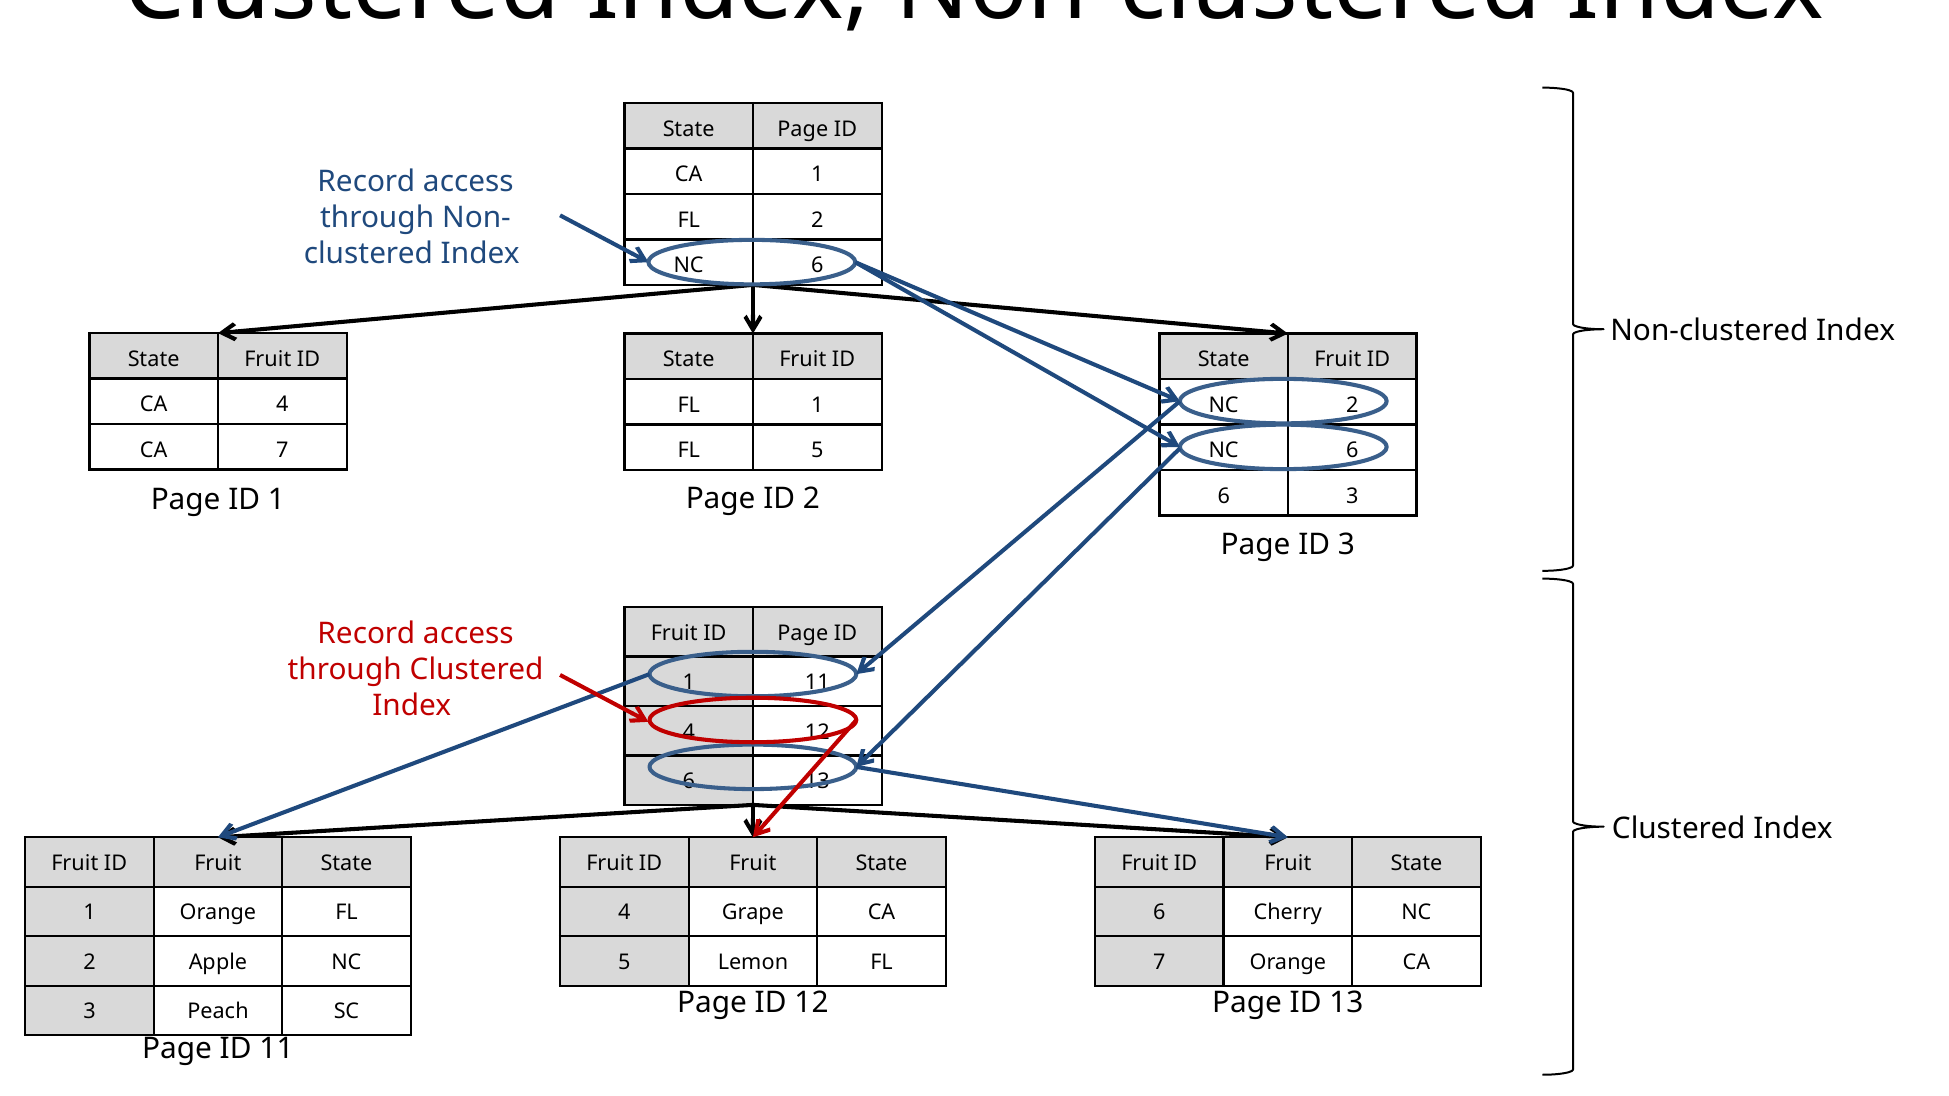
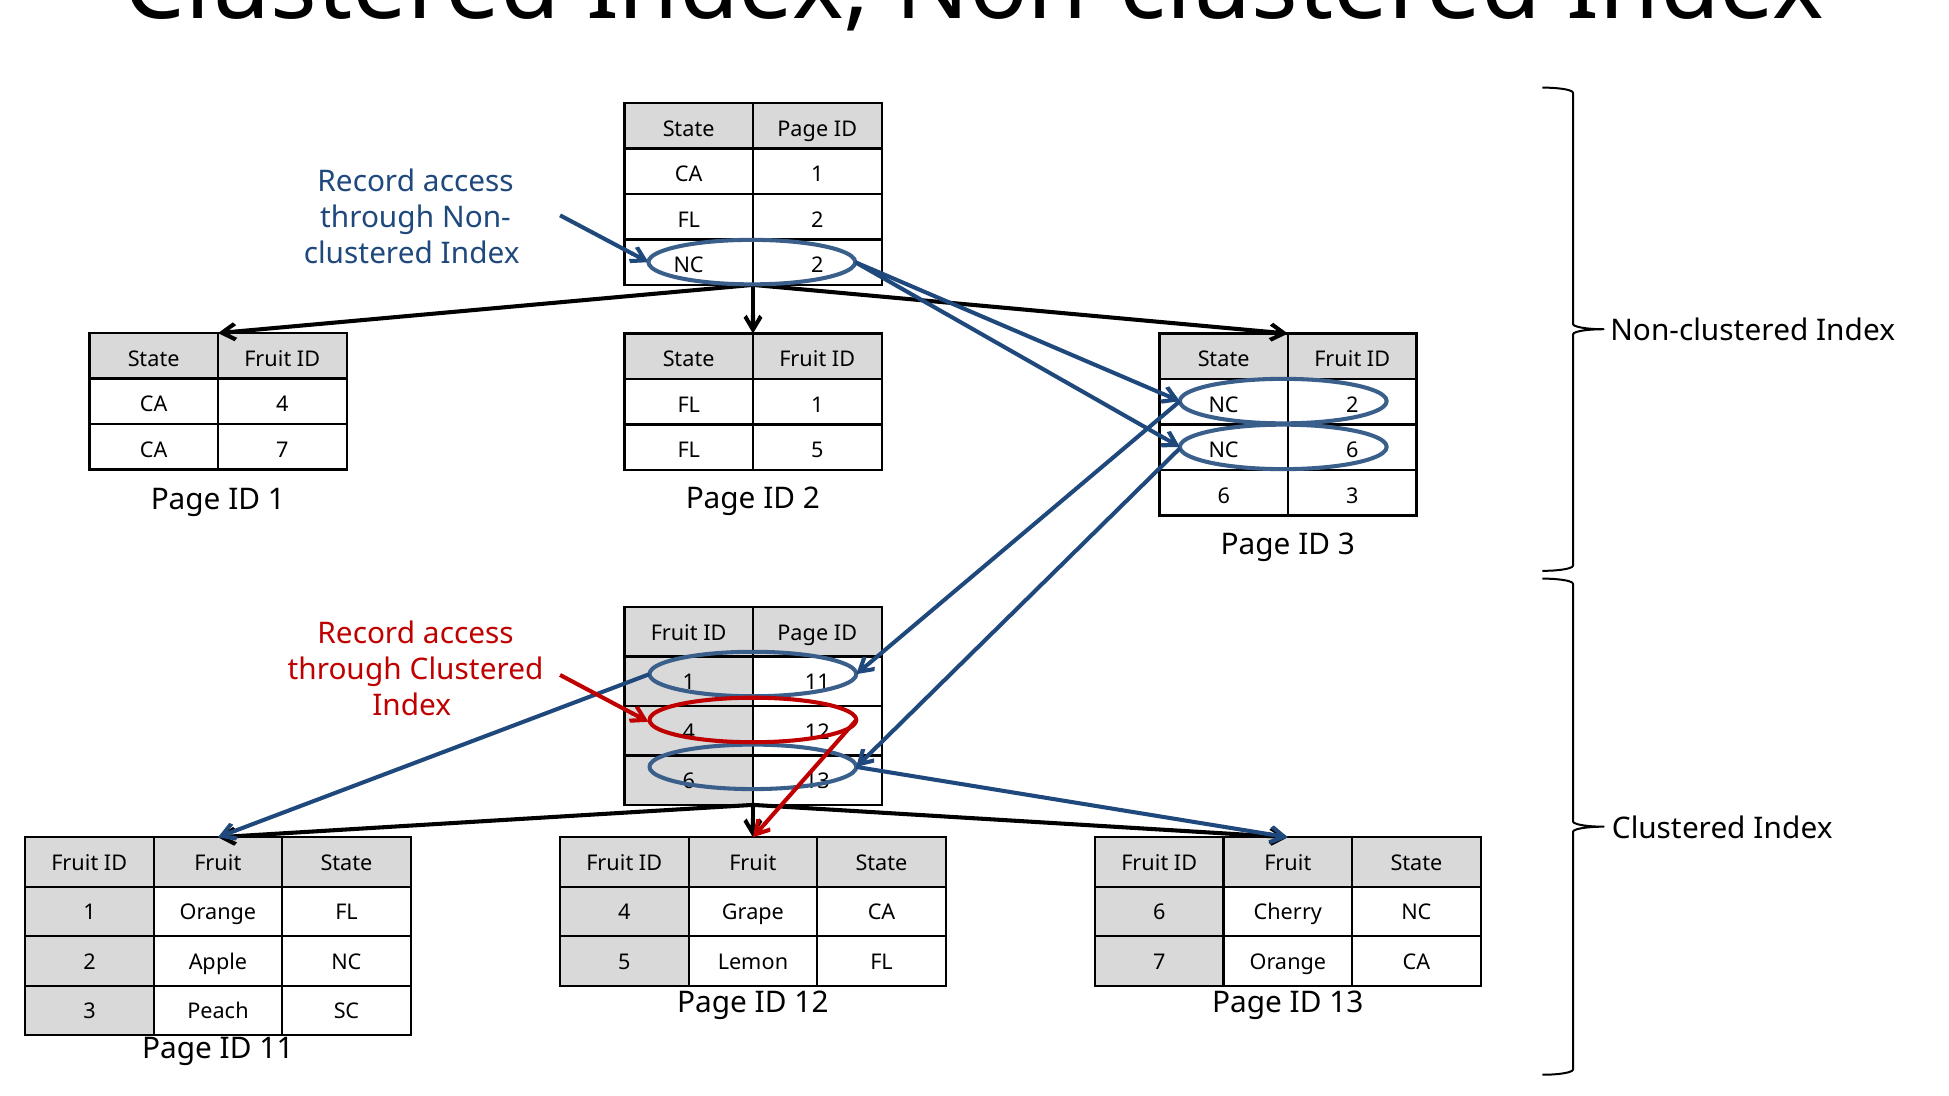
6: 6 -> 2 (817, 266)
